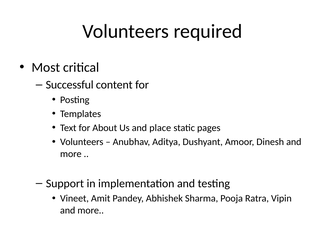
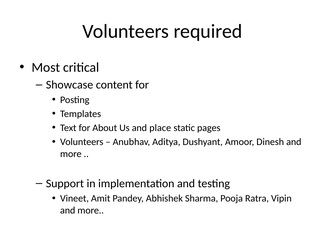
Successful: Successful -> Showcase (70, 85)
